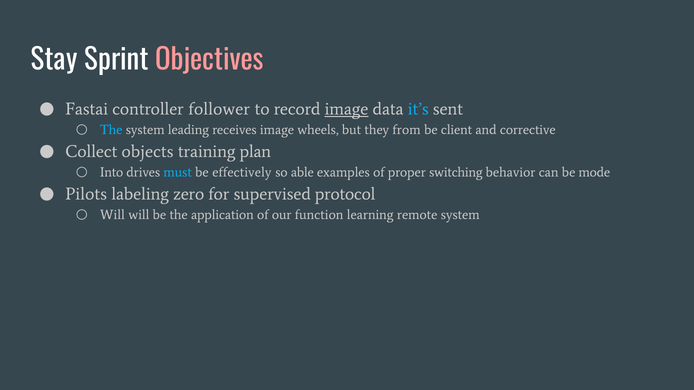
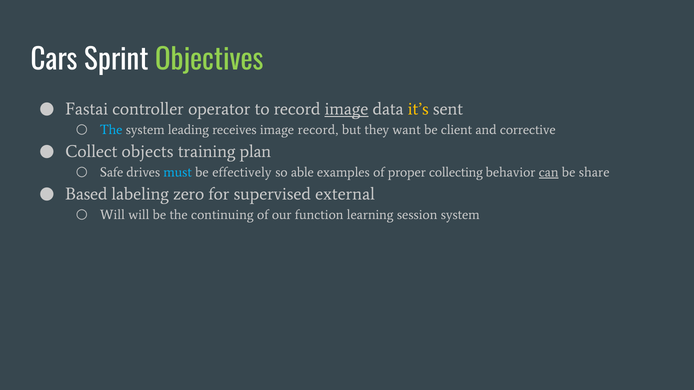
Stay: Stay -> Cars (54, 60)
Objectives colour: pink -> light green (209, 60)
follower: follower -> operator (219, 109)
it’s colour: light blue -> yellow (418, 109)
image wheels: wheels -> record (318, 130)
from: from -> want (407, 130)
Into: Into -> Safe (112, 172)
switching: switching -> collecting (456, 172)
can underline: none -> present (549, 172)
mode: mode -> share (594, 172)
Pilots: Pilots -> Based (86, 194)
protocol: protocol -> external (345, 194)
application: application -> continuing (222, 215)
remote: remote -> session (417, 215)
